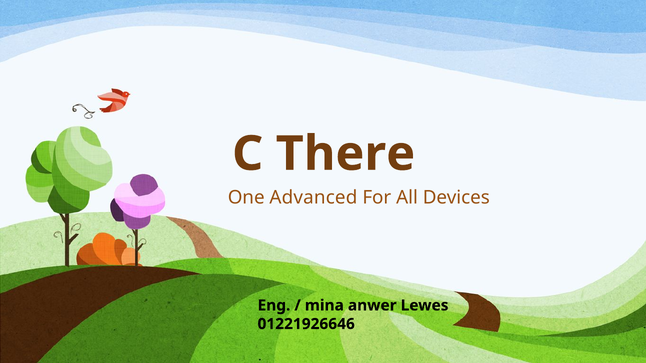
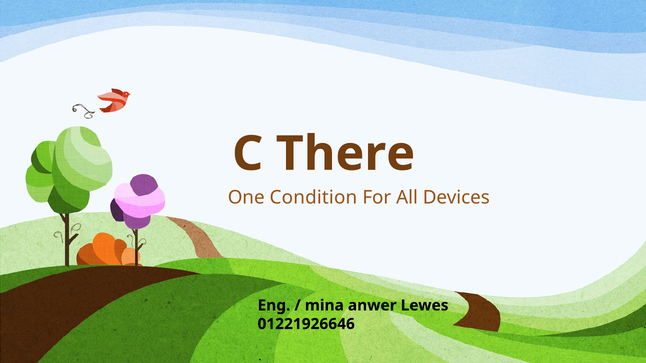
Advanced: Advanced -> Condition (313, 198)
